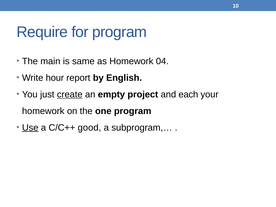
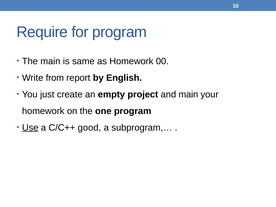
04: 04 -> 00 (162, 61)
hour: hour -> from (55, 78)
create underline: present -> none (70, 94)
and each: each -> main (188, 94)
